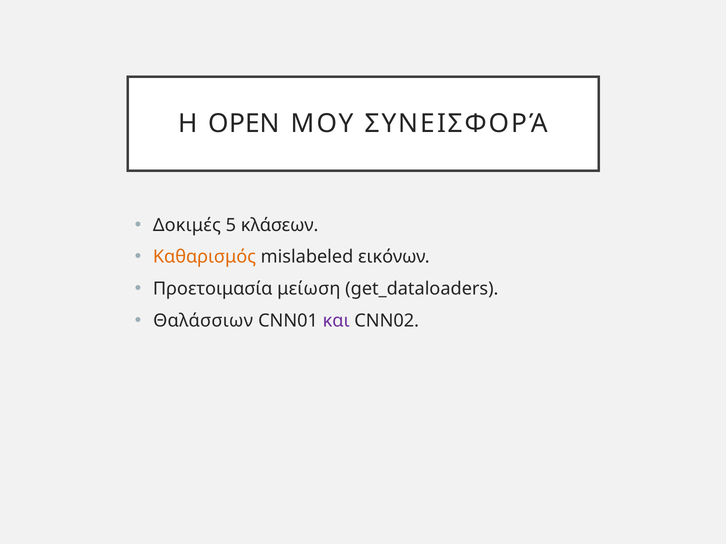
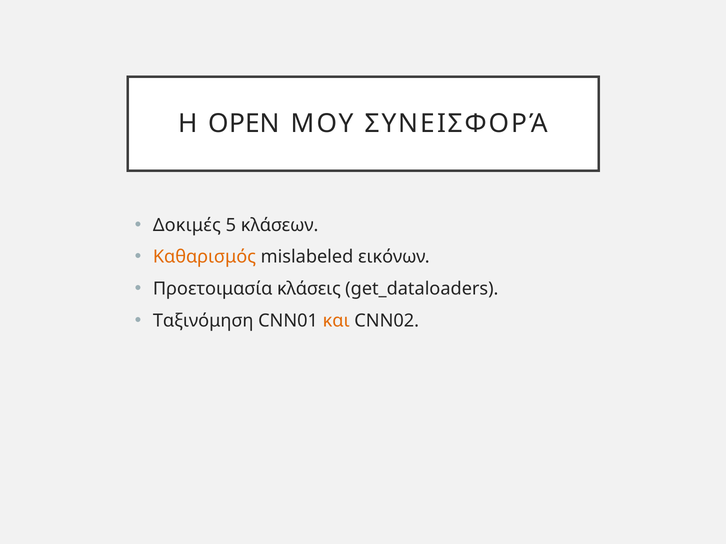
μείωση: μείωση -> κλάσεις (309, 289)
Θαλάσσιων: Θαλάσσιων -> Ταξινόμηση (203, 321)
και colour: purple -> orange (336, 321)
